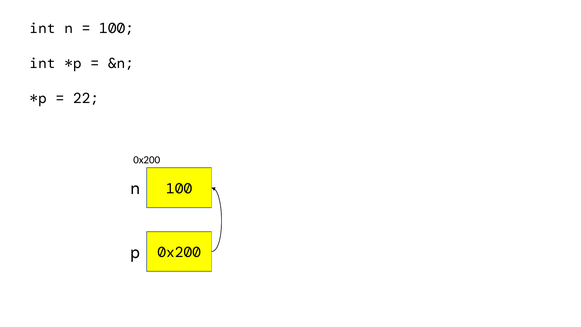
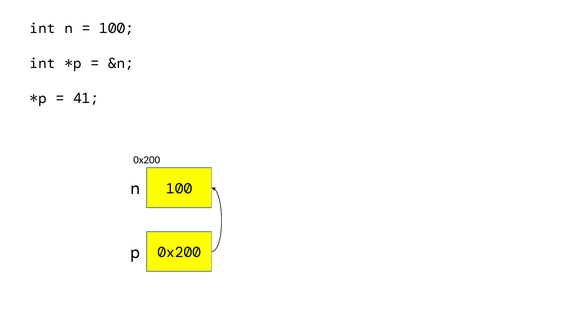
22: 22 -> 41 (86, 98)
